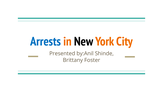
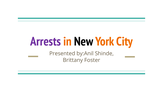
Arrests colour: blue -> purple (46, 41)
